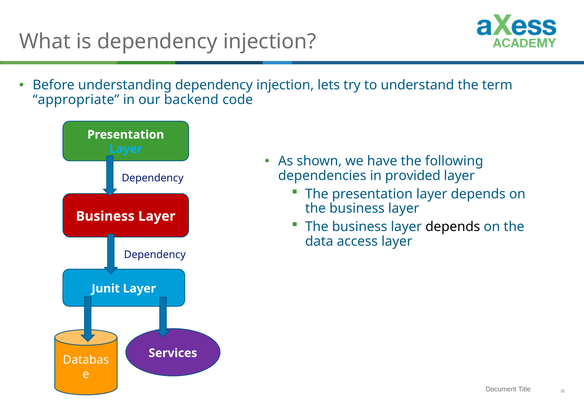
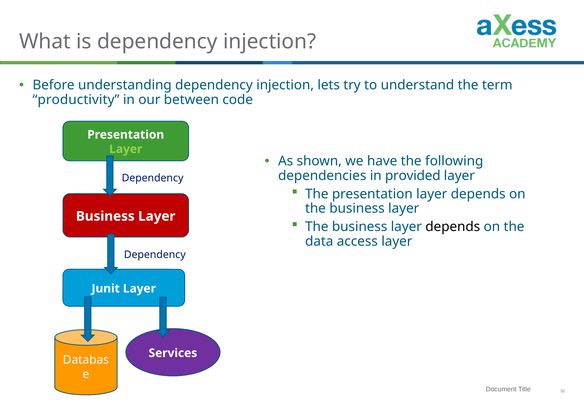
appropriate: appropriate -> productivity (76, 100)
backend: backend -> between (191, 100)
Layer colour: light blue -> light green (126, 149)
